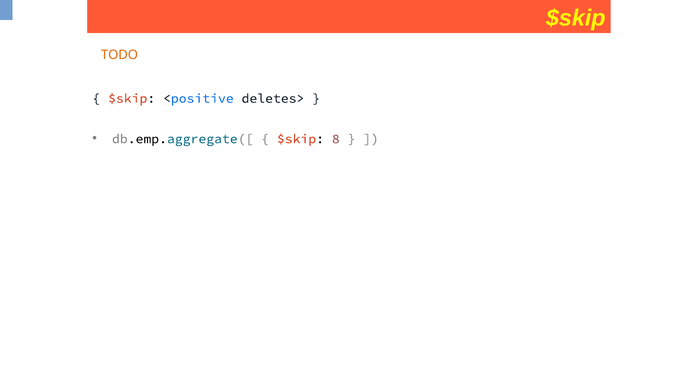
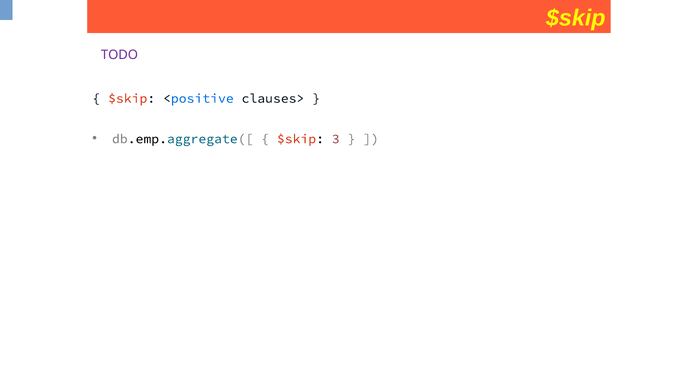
TODO colour: orange -> purple (119, 55)
deletes>: deletes> -> clauses> (273, 99)
8: 8 -> 3 (336, 139)
